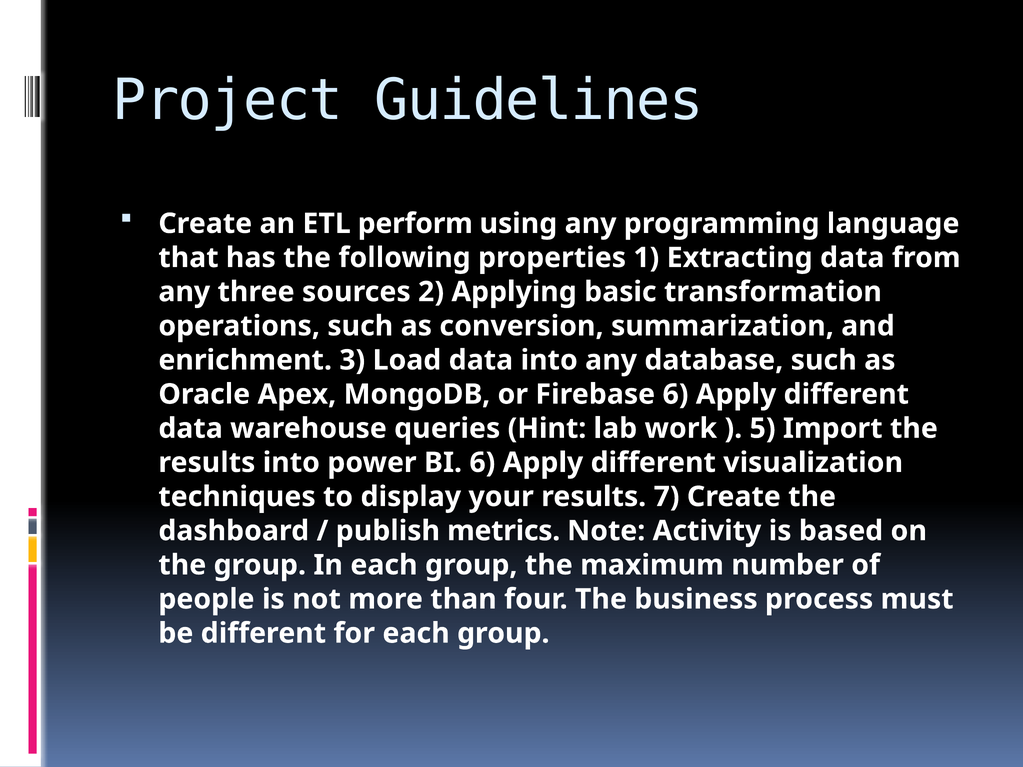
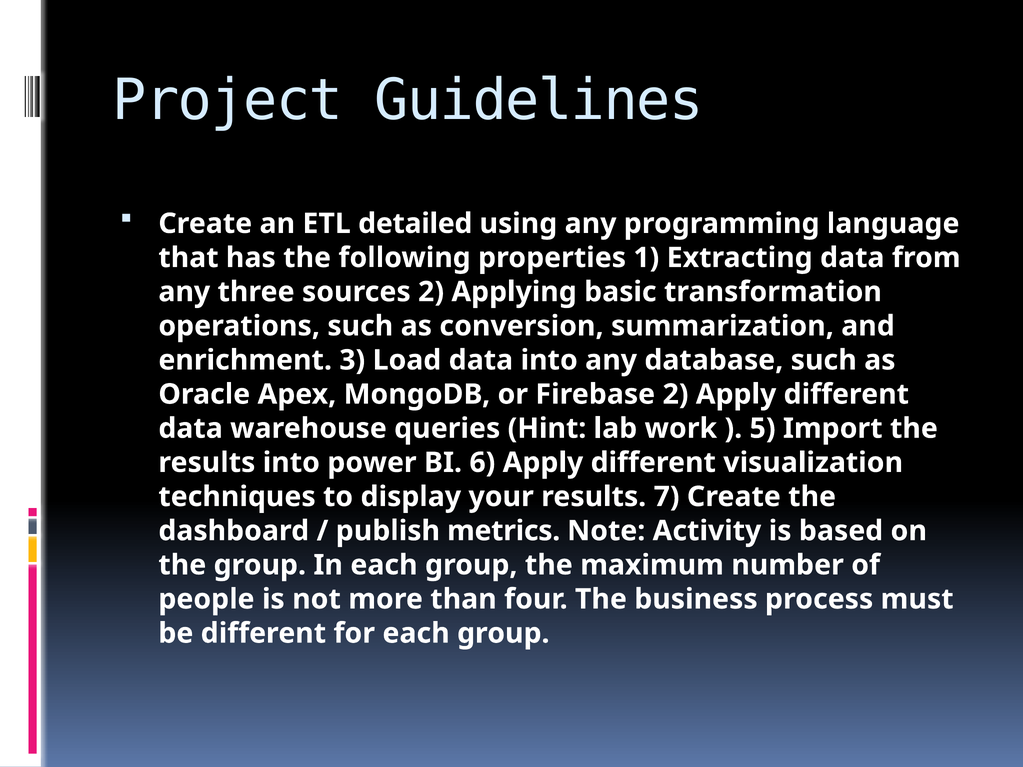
perform: perform -> detailed (415, 224)
Firebase 6: 6 -> 2 (676, 394)
